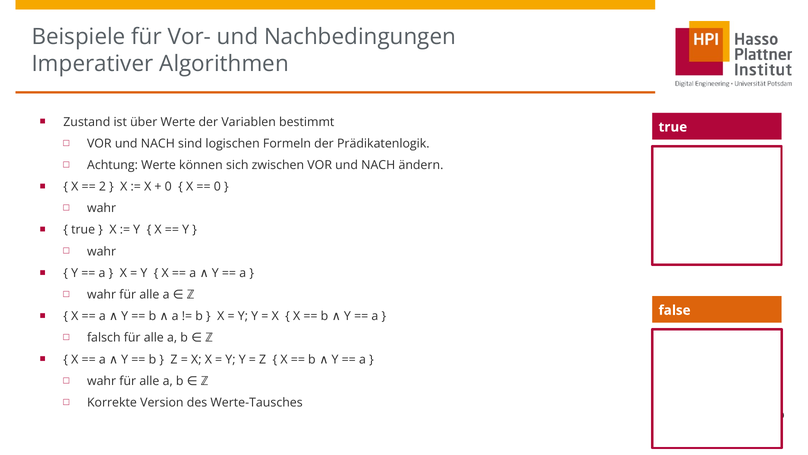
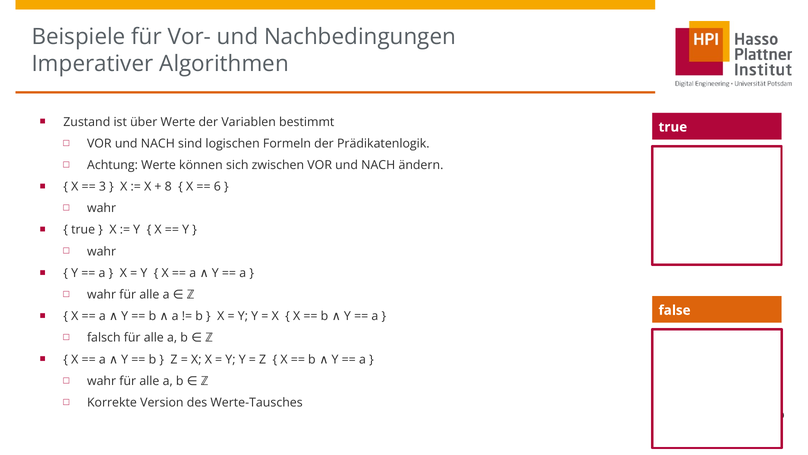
2: 2 -> 3 (102, 187)
0: 0 -> 8 (168, 187)
0: 0 -> 6 (217, 187)
